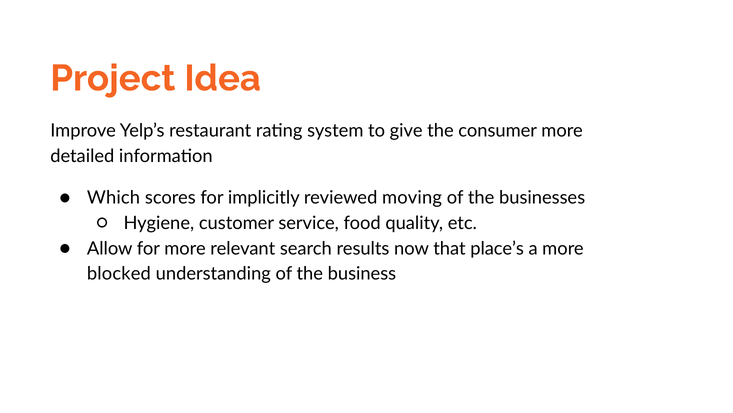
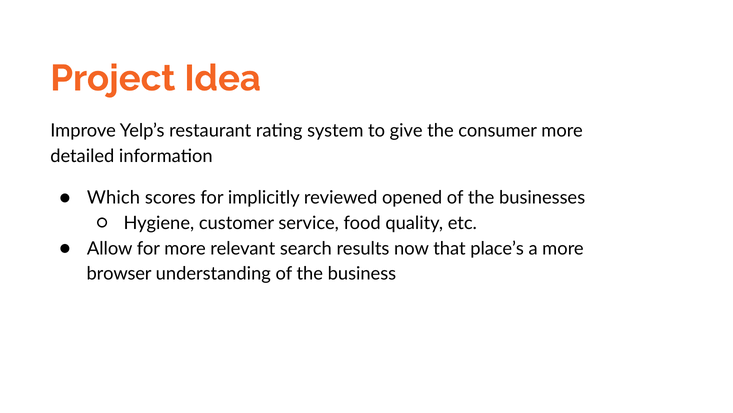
moving: moving -> opened (412, 198)
blocked: blocked -> browser (119, 273)
